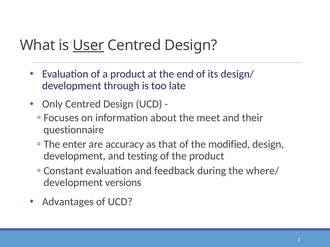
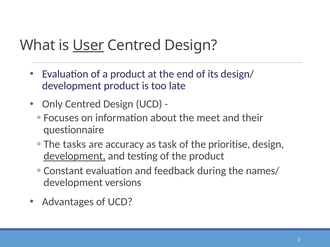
development through: through -> product (122, 86)
enter: enter -> tasks (74, 145)
that: that -> task (168, 145)
modified: modified -> prioritise (229, 145)
development underline: none -> present (75, 156)
where/: where/ -> names/ (263, 171)
